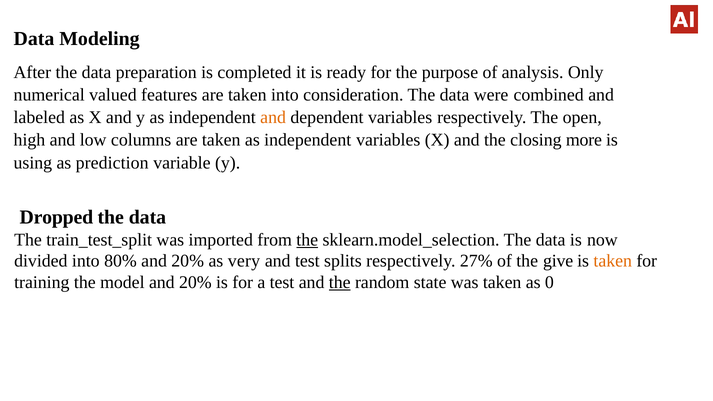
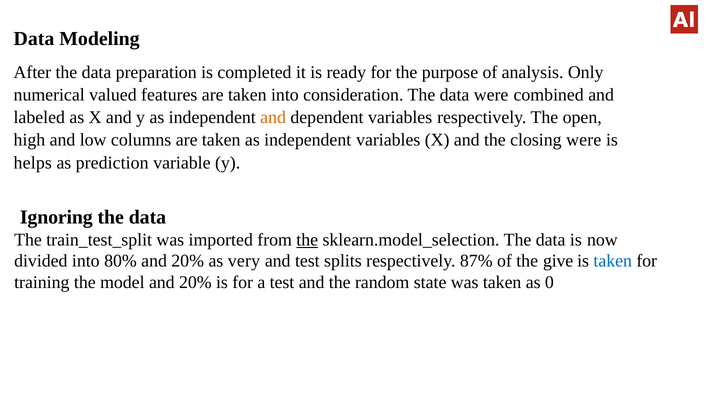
closing more: more -> were (584, 140)
using: using -> helps (33, 163)
Dropped: Dropped -> Ignoring (56, 217)
27%: 27% -> 87% (476, 261)
taken colour: orange -> blue (613, 261)
the underline: present -> none (340, 283)
